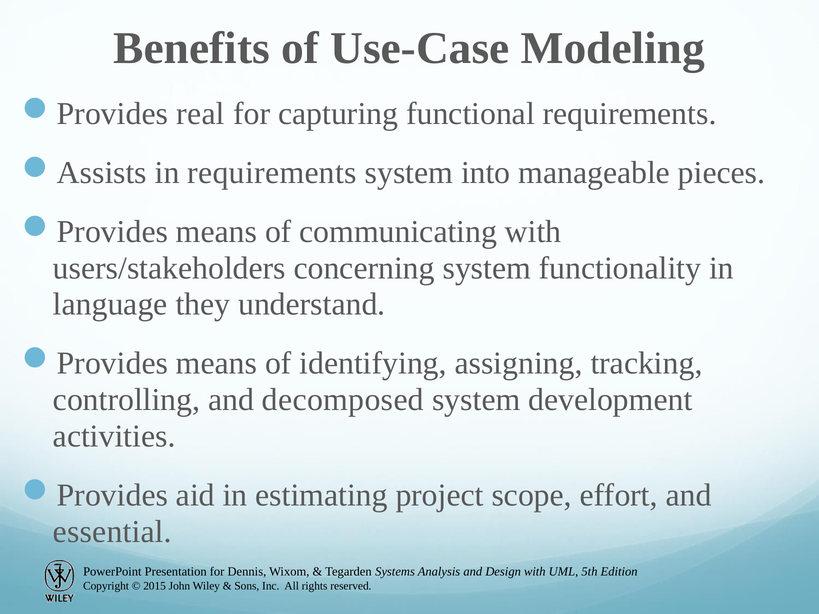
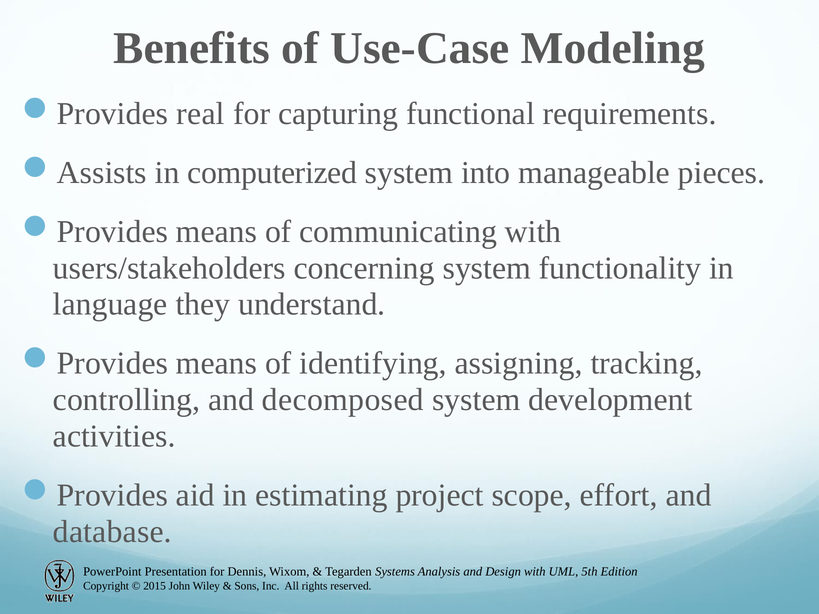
in requirements: requirements -> computerized (272, 173)
essential: essential -> database (112, 532)
